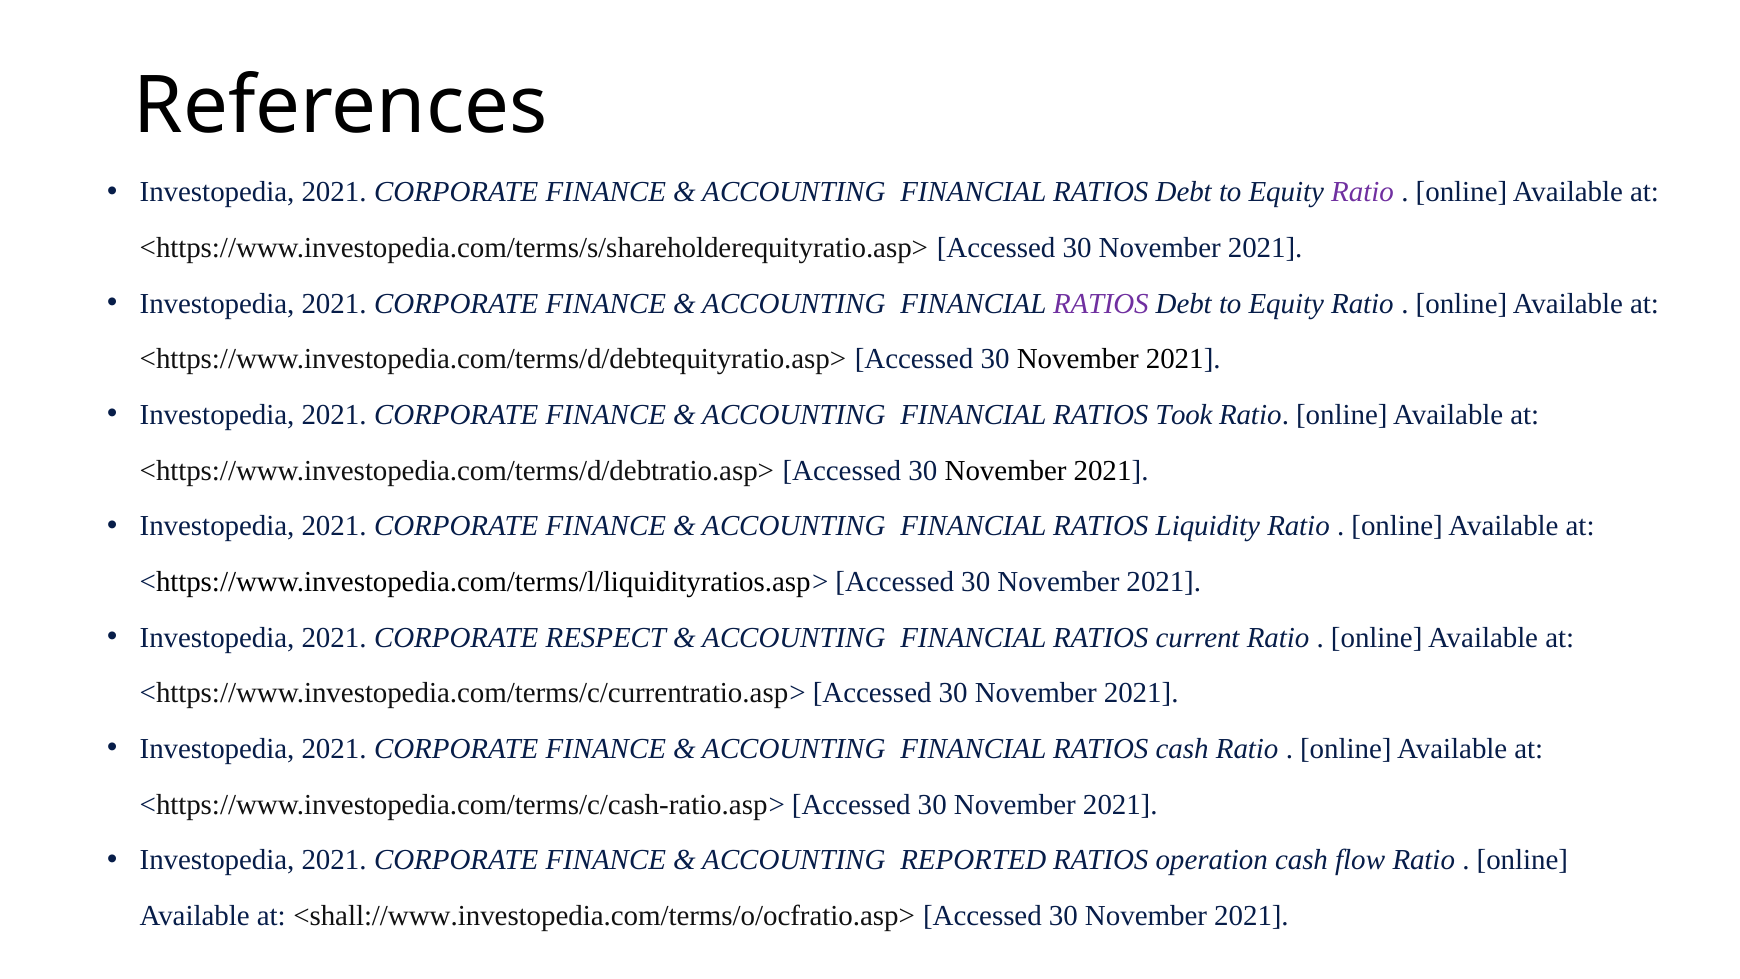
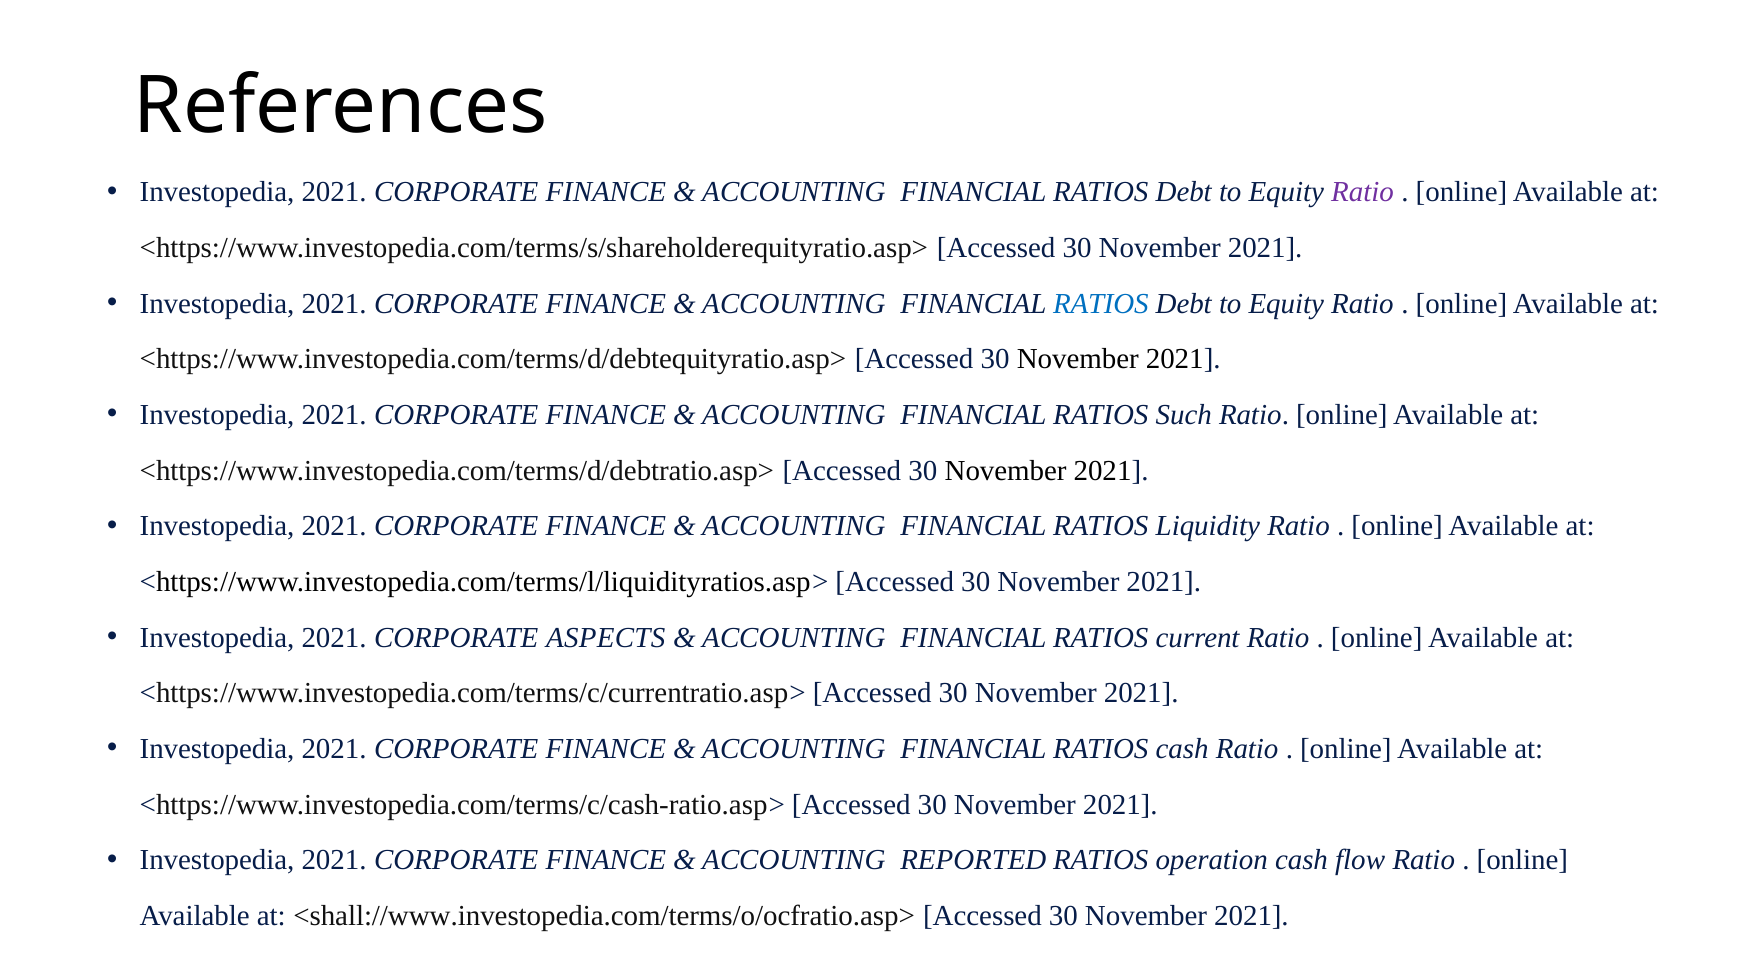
RATIOS colour: purple -> blue (1101, 304)
Took: Took -> Such (1184, 415)
RESPECT: RESPECT -> ASPECTS (606, 637)
